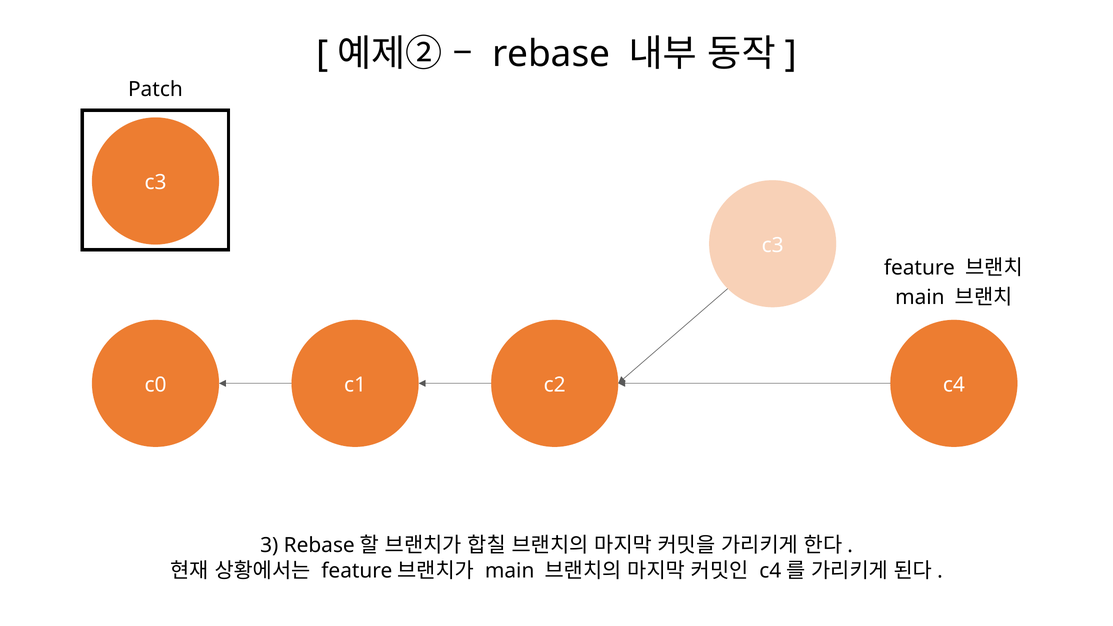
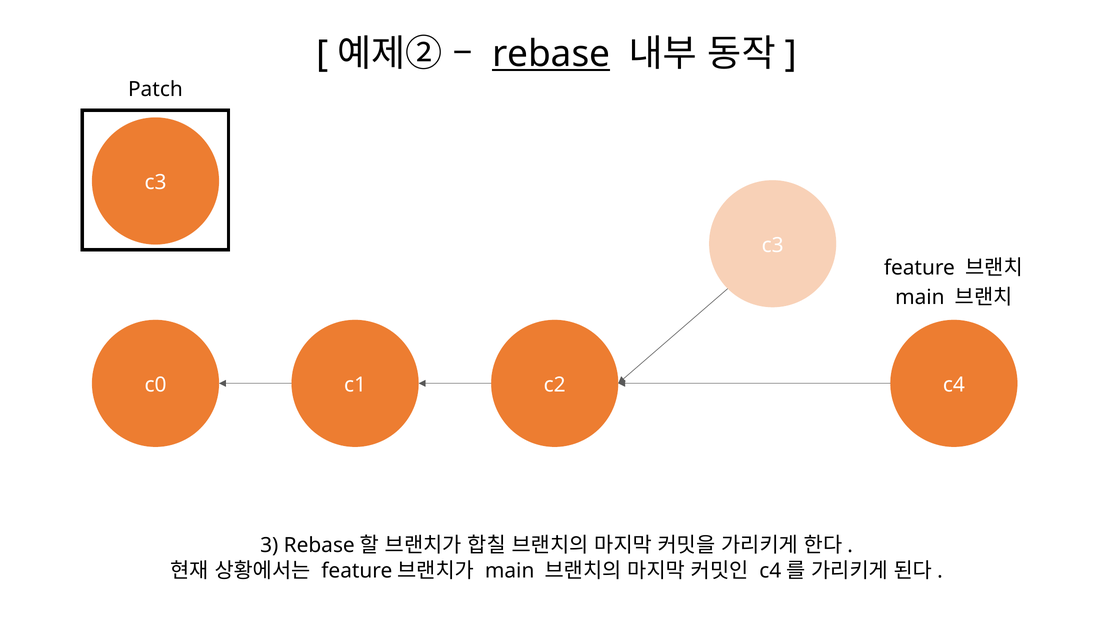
rebase underline: none -> present (551, 54)
